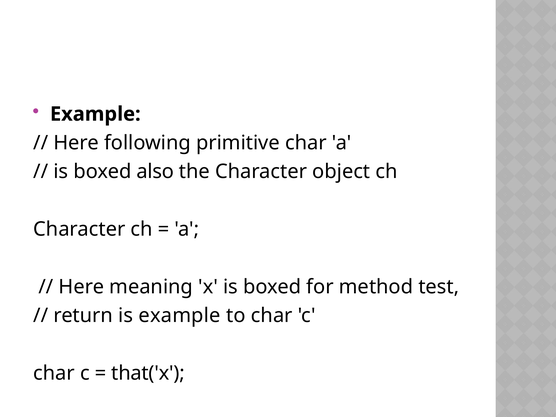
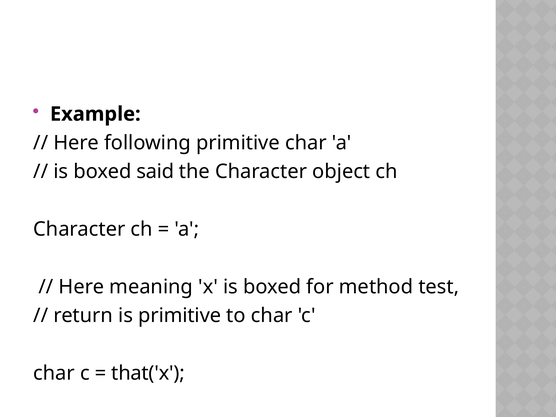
also: also -> said (155, 172)
is example: example -> primitive (180, 316)
